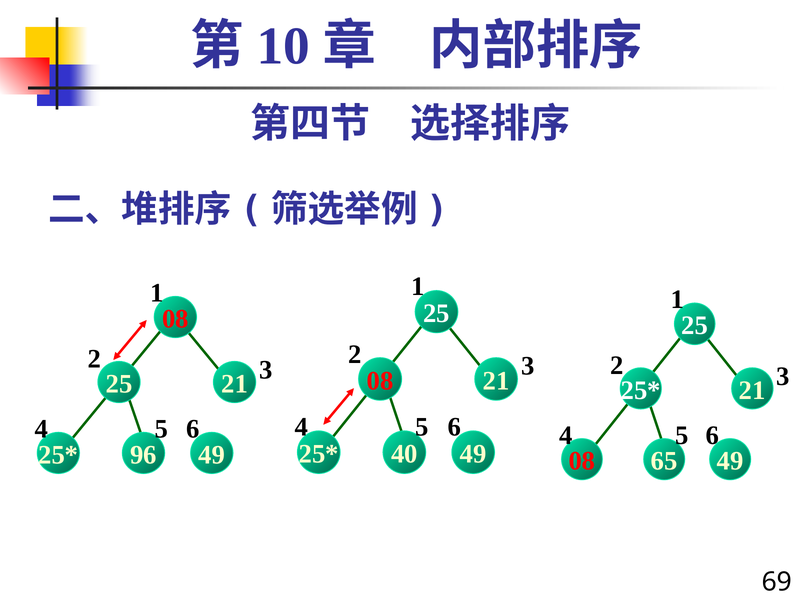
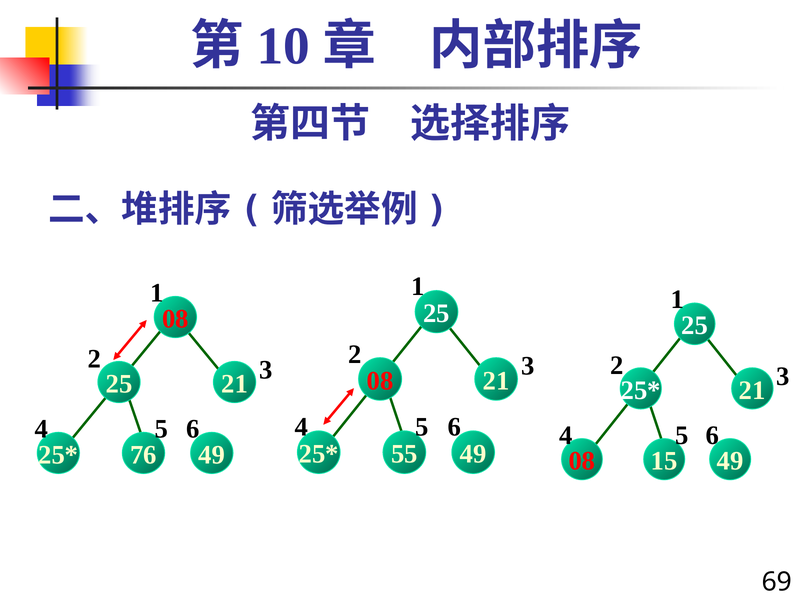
40: 40 -> 55 (404, 454)
96: 96 -> 76 (143, 455)
65: 65 -> 15 (664, 461)
